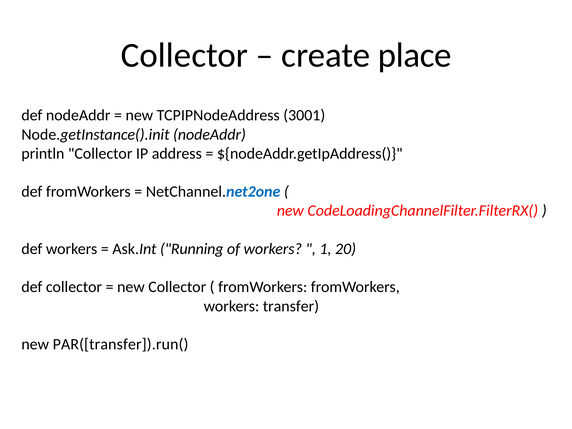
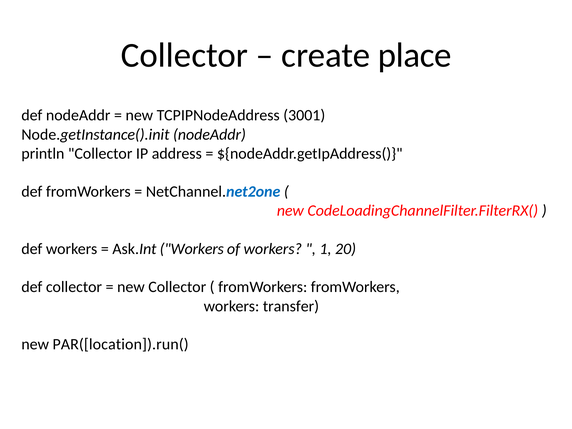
Ask.Int Running: Running -> Workers (192, 249)
PAR([transfer]).run(: PAR([transfer]).run( -> PAR([location]).run( (121, 344)
